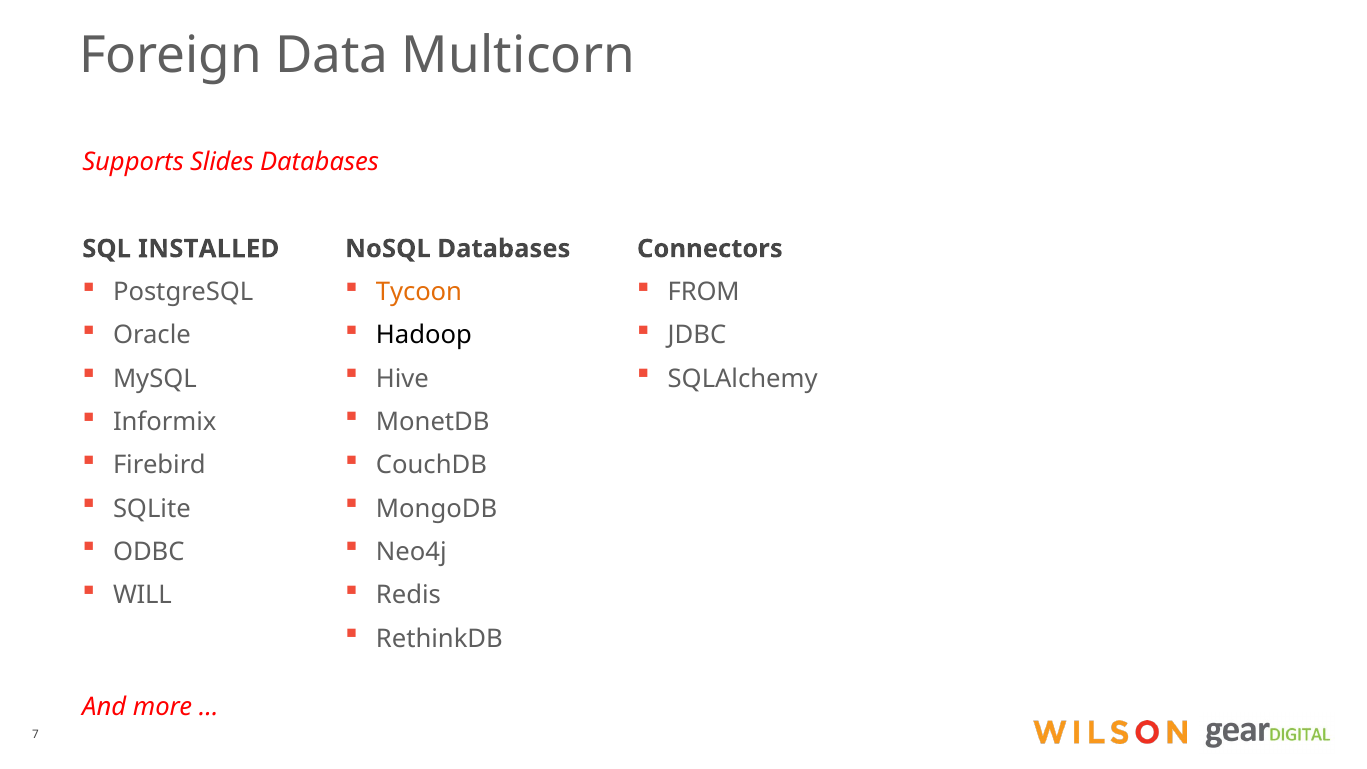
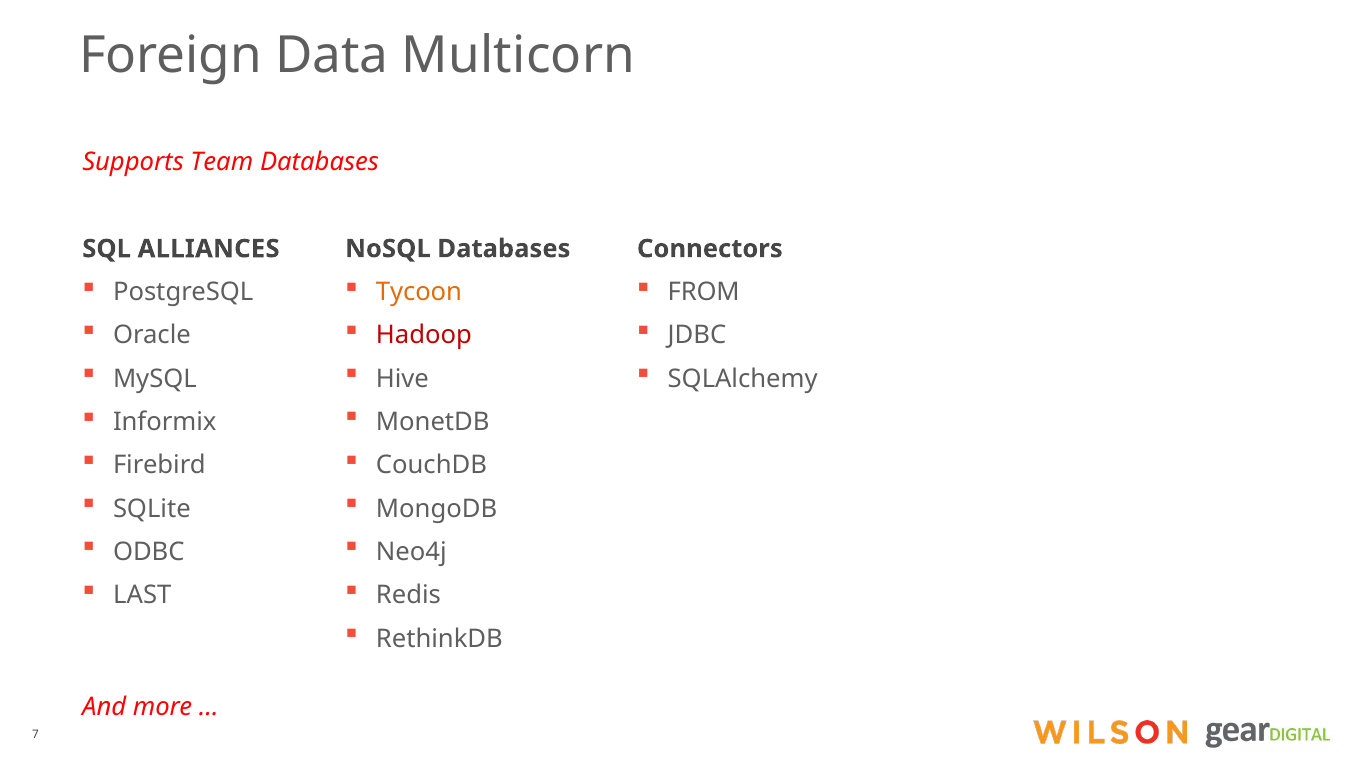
Slides: Slides -> Team (222, 162)
INSTALLED: INSTALLED -> ALLIANCES (209, 249)
Hadoop colour: black -> red (424, 335)
WILL: WILL -> LAST (142, 595)
